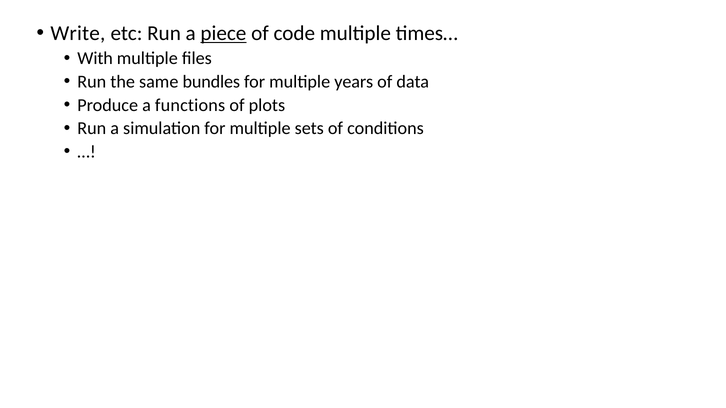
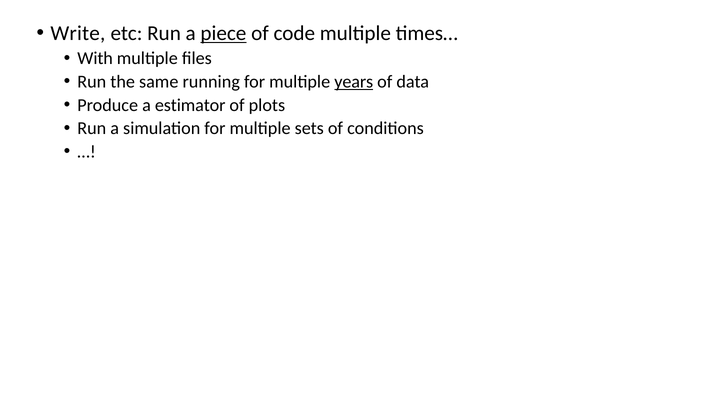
bundles: bundles -> running (211, 82)
years underline: none -> present (354, 82)
functions: functions -> estimator (190, 105)
